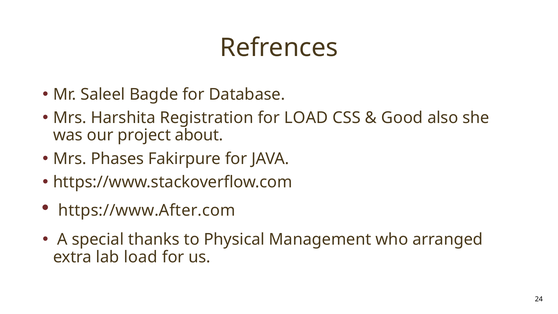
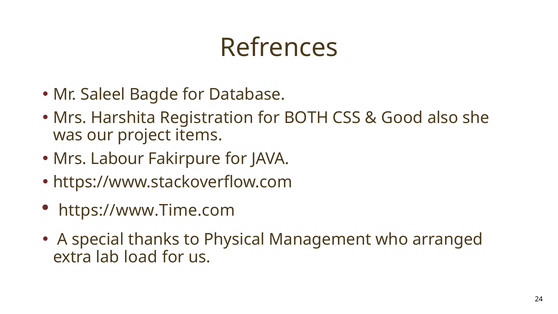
for LOAD: LOAD -> BOTH (306, 118)
about: about -> items (199, 135)
Phases: Phases -> Labour (117, 159)
https://www.After.com: https://www.After.com -> https://www.Time.com (147, 210)
